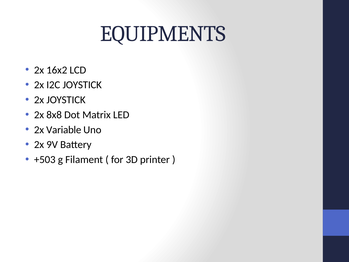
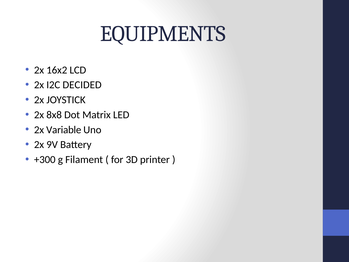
I2C JOYSTICK: JOYSTICK -> DECIDED (82, 85)
+503: +503 -> +300 (45, 159)
